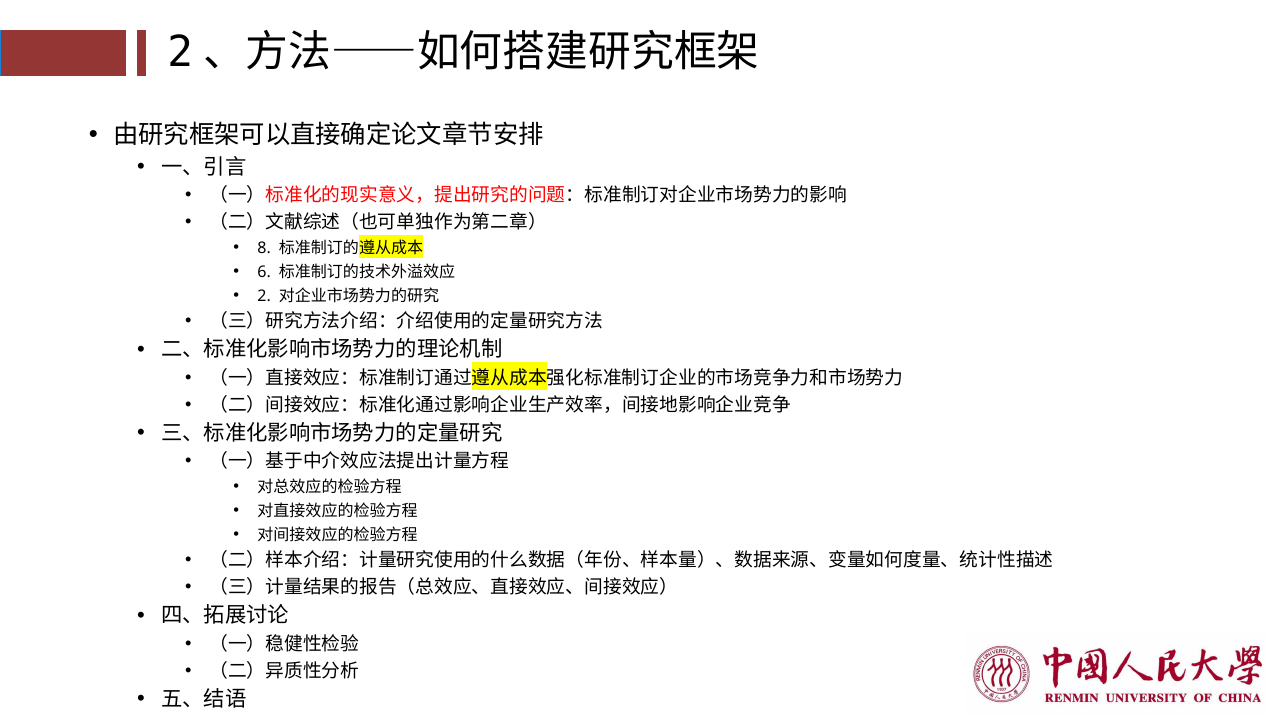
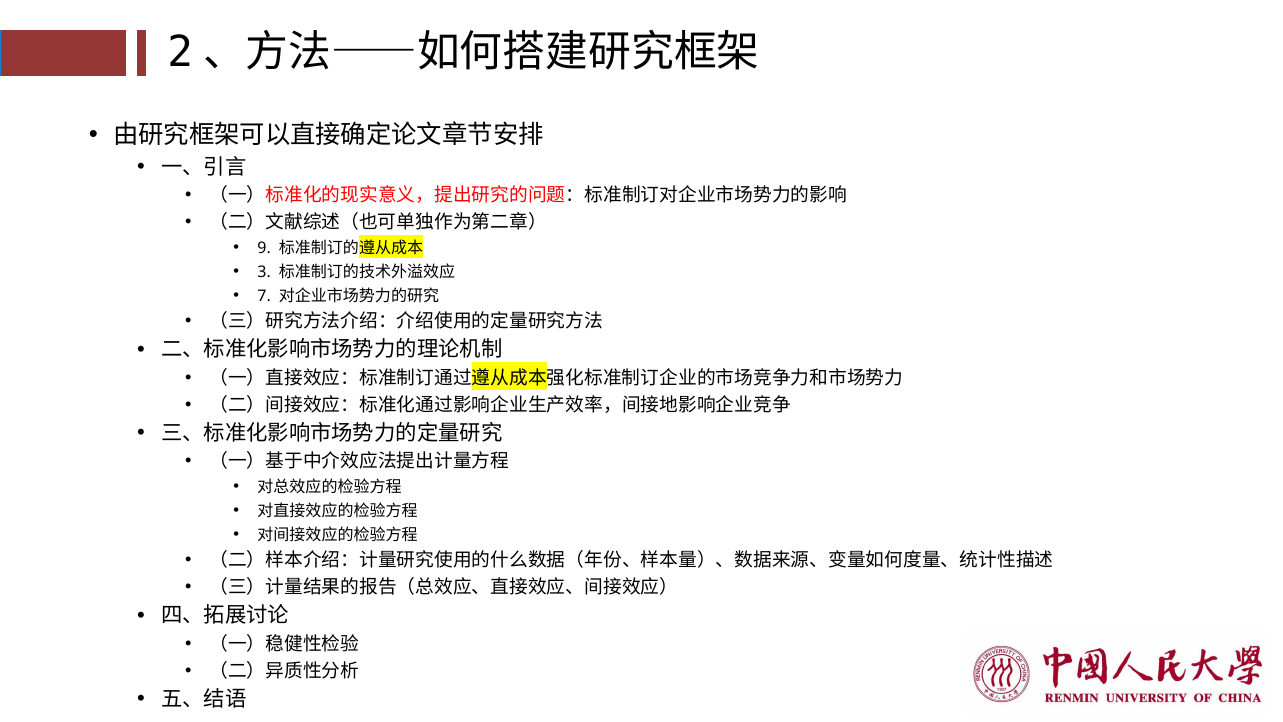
8: 8 -> 9 (264, 248)
6: 6 -> 3 (264, 272)
2: 2 -> 7 (264, 296)
